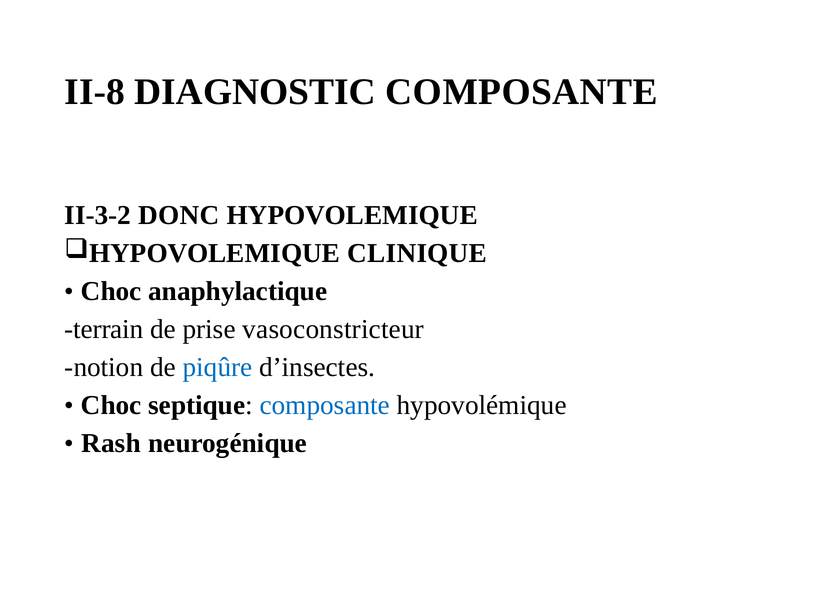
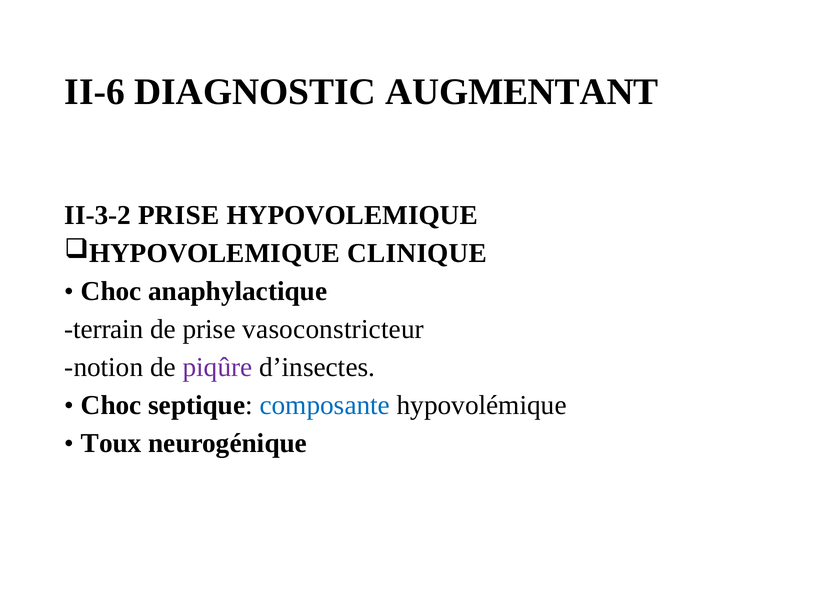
II-8: II-8 -> II-6 (95, 92)
DIAGNOSTIC COMPOSANTE: COMPOSANTE -> AUGMENTANT (522, 92)
II-3-2 DONC: DONC -> PRISE (179, 215)
piqûre colour: blue -> purple (217, 367)
Rash: Rash -> Toux (111, 443)
